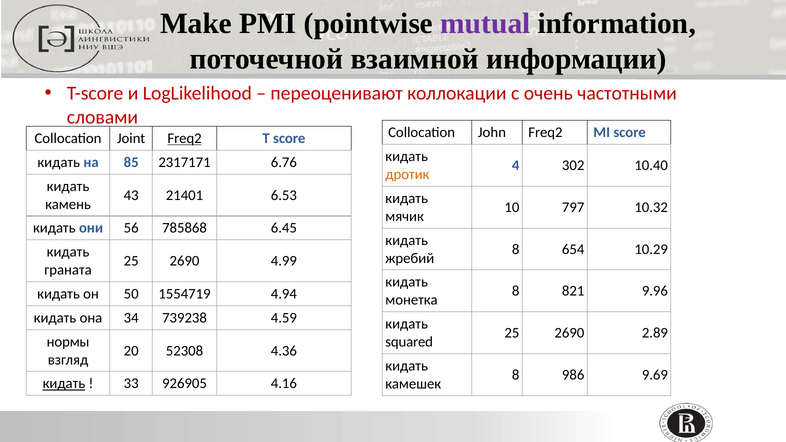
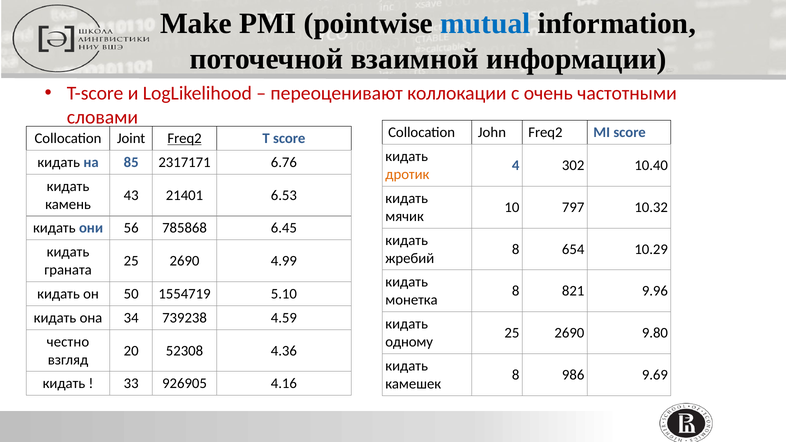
mutual colour: purple -> blue (485, 24)
4.94: 4.94 -> 5.10 (284, 294)
2.89: 2.89 -> 9.80 (655, 333)
нормы: нормы -> честно (68, 342)
squared: squared -> одному (409, 342)
кидать underline: present -> none (64, 384)
